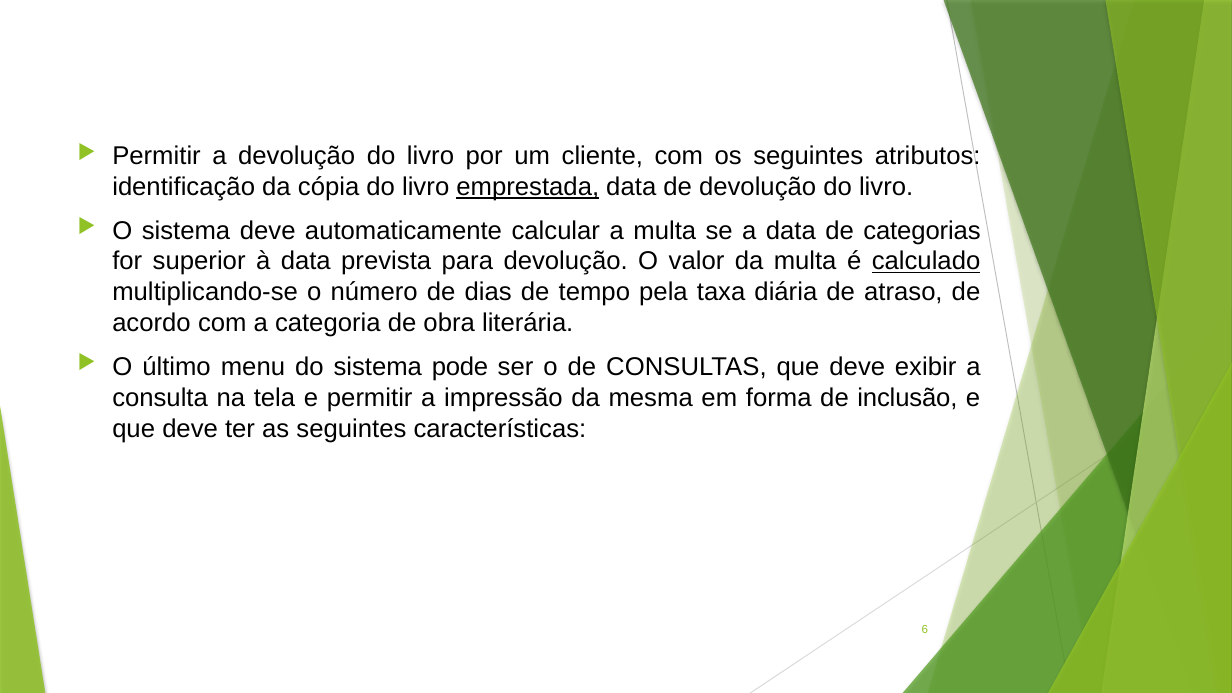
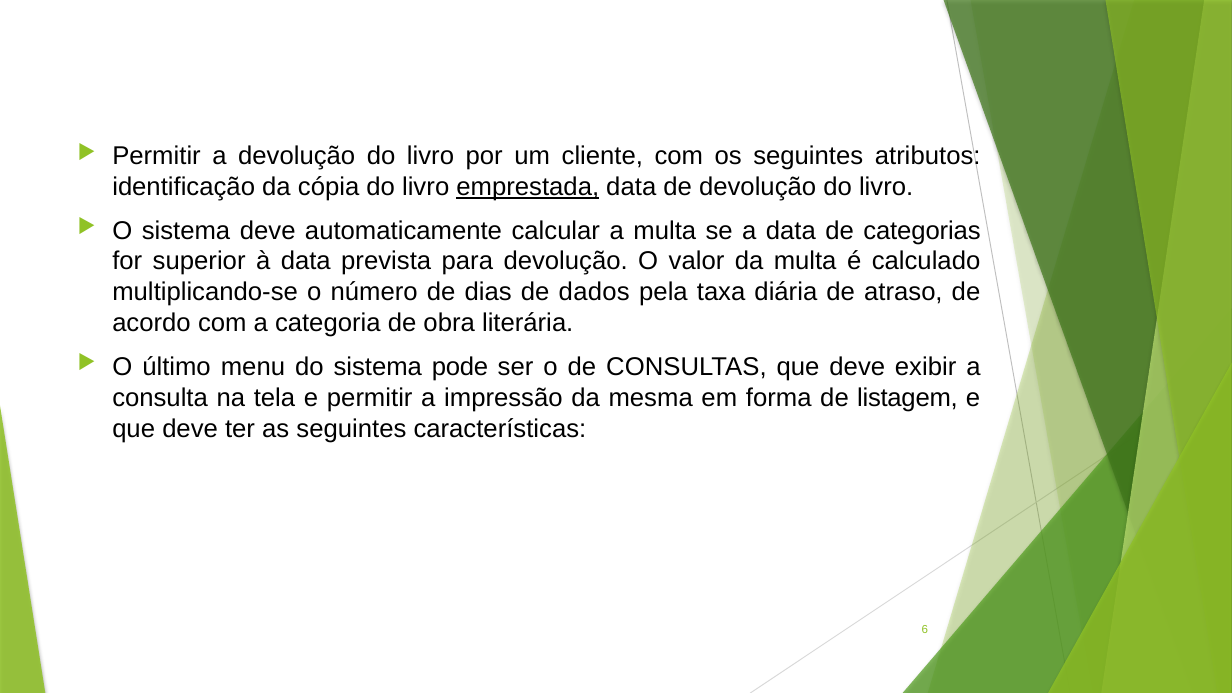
calculado underline: present -> none (926, 261)
tempo: tempo -> dados (594, 292)
inclusão: inclusão -> listagem (907, 398)
